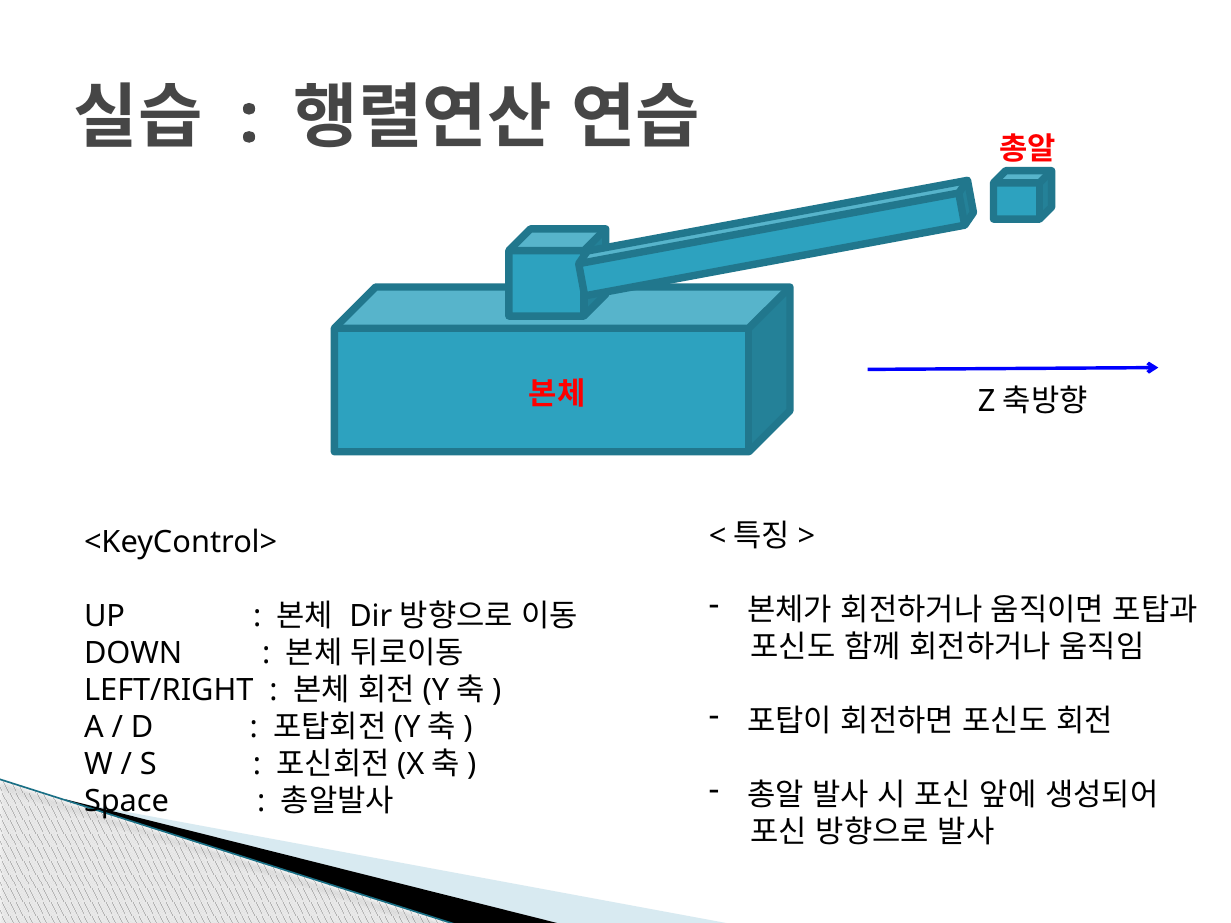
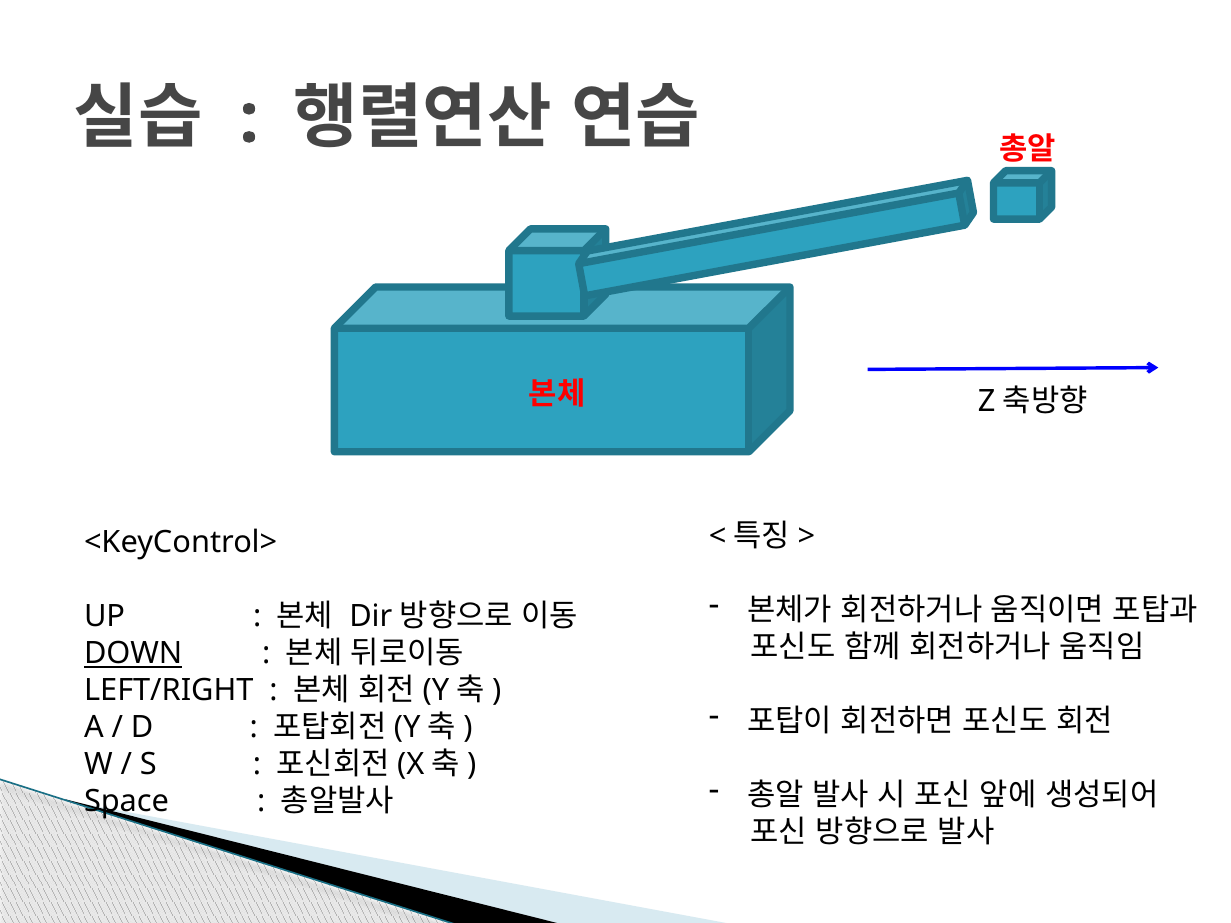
DOWN underline: none -> present (133, 654)
